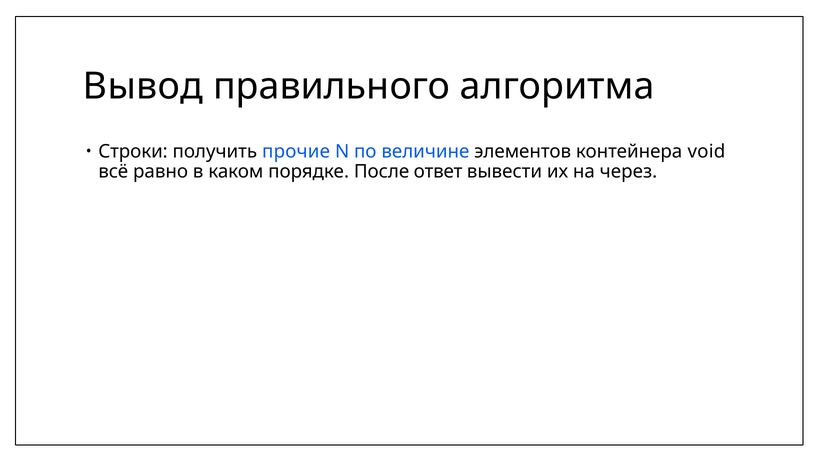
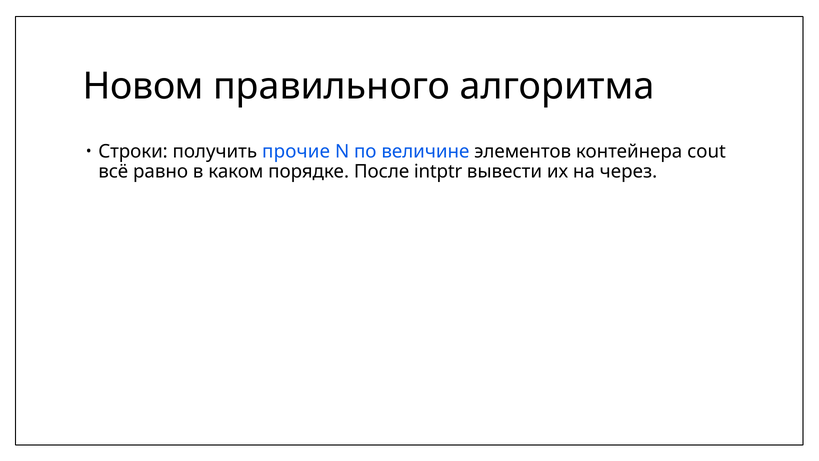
Вывод: Вывод -> Новом (143, 86)
void: void -> cout (707, 151)
ответ: ответ -> intptr (438, 172)
